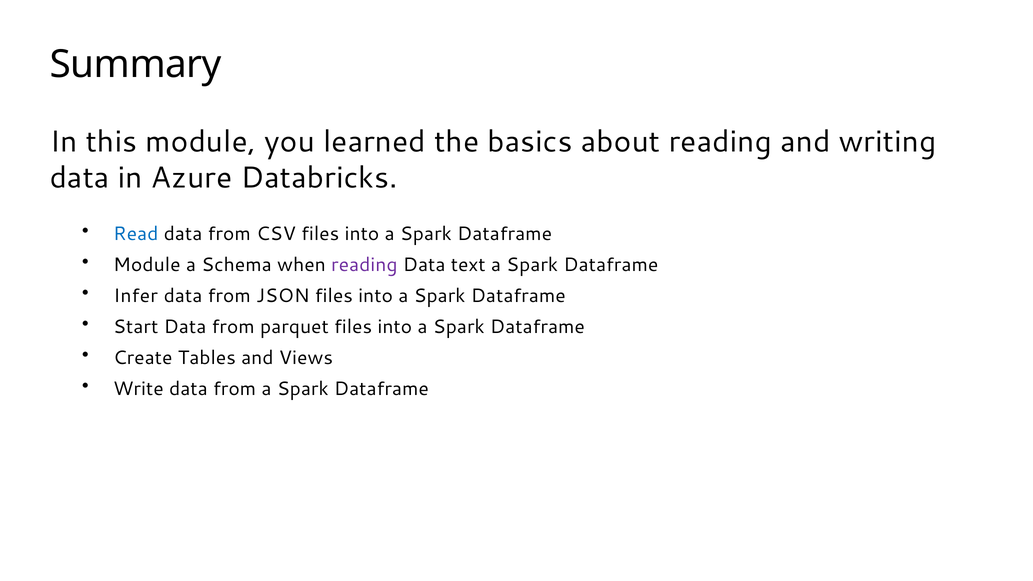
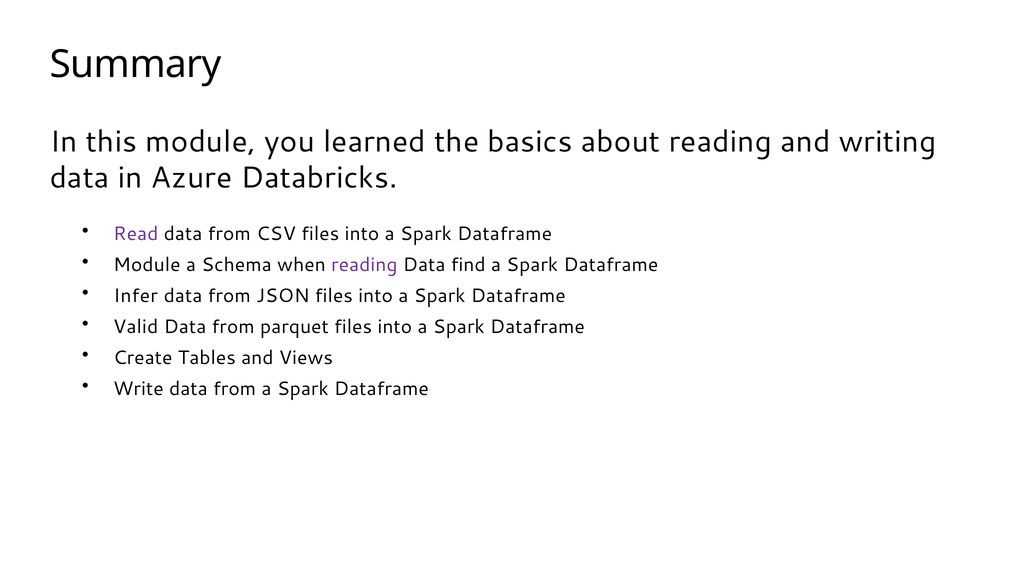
Read colour: blue -> purple (136, 234)
text: text -> find (468, 265)
Start: Start -> Valid (136, 327)
